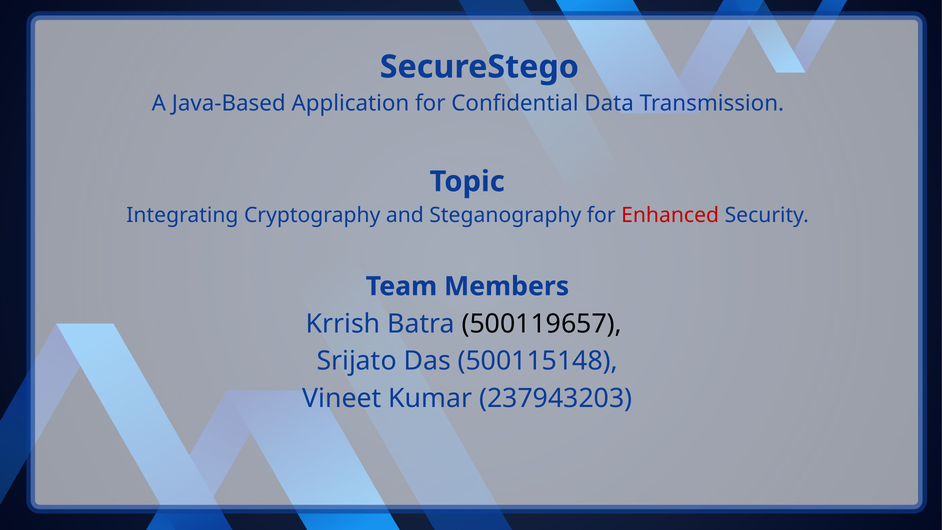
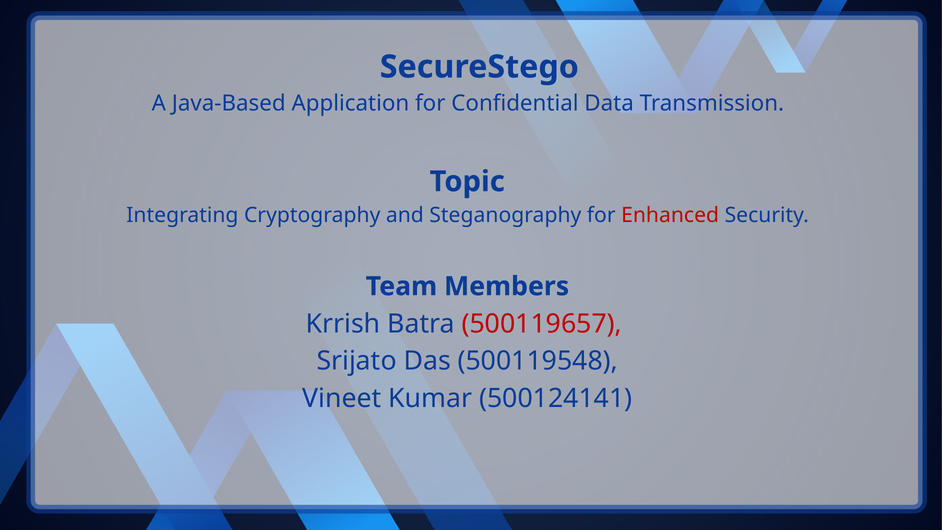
500119657 colour: black -> red (542, 324)
500115148: 500115148 -> 500119548 (538, 361)
237943203: 237943203 -> 500124141 (556, 398)
